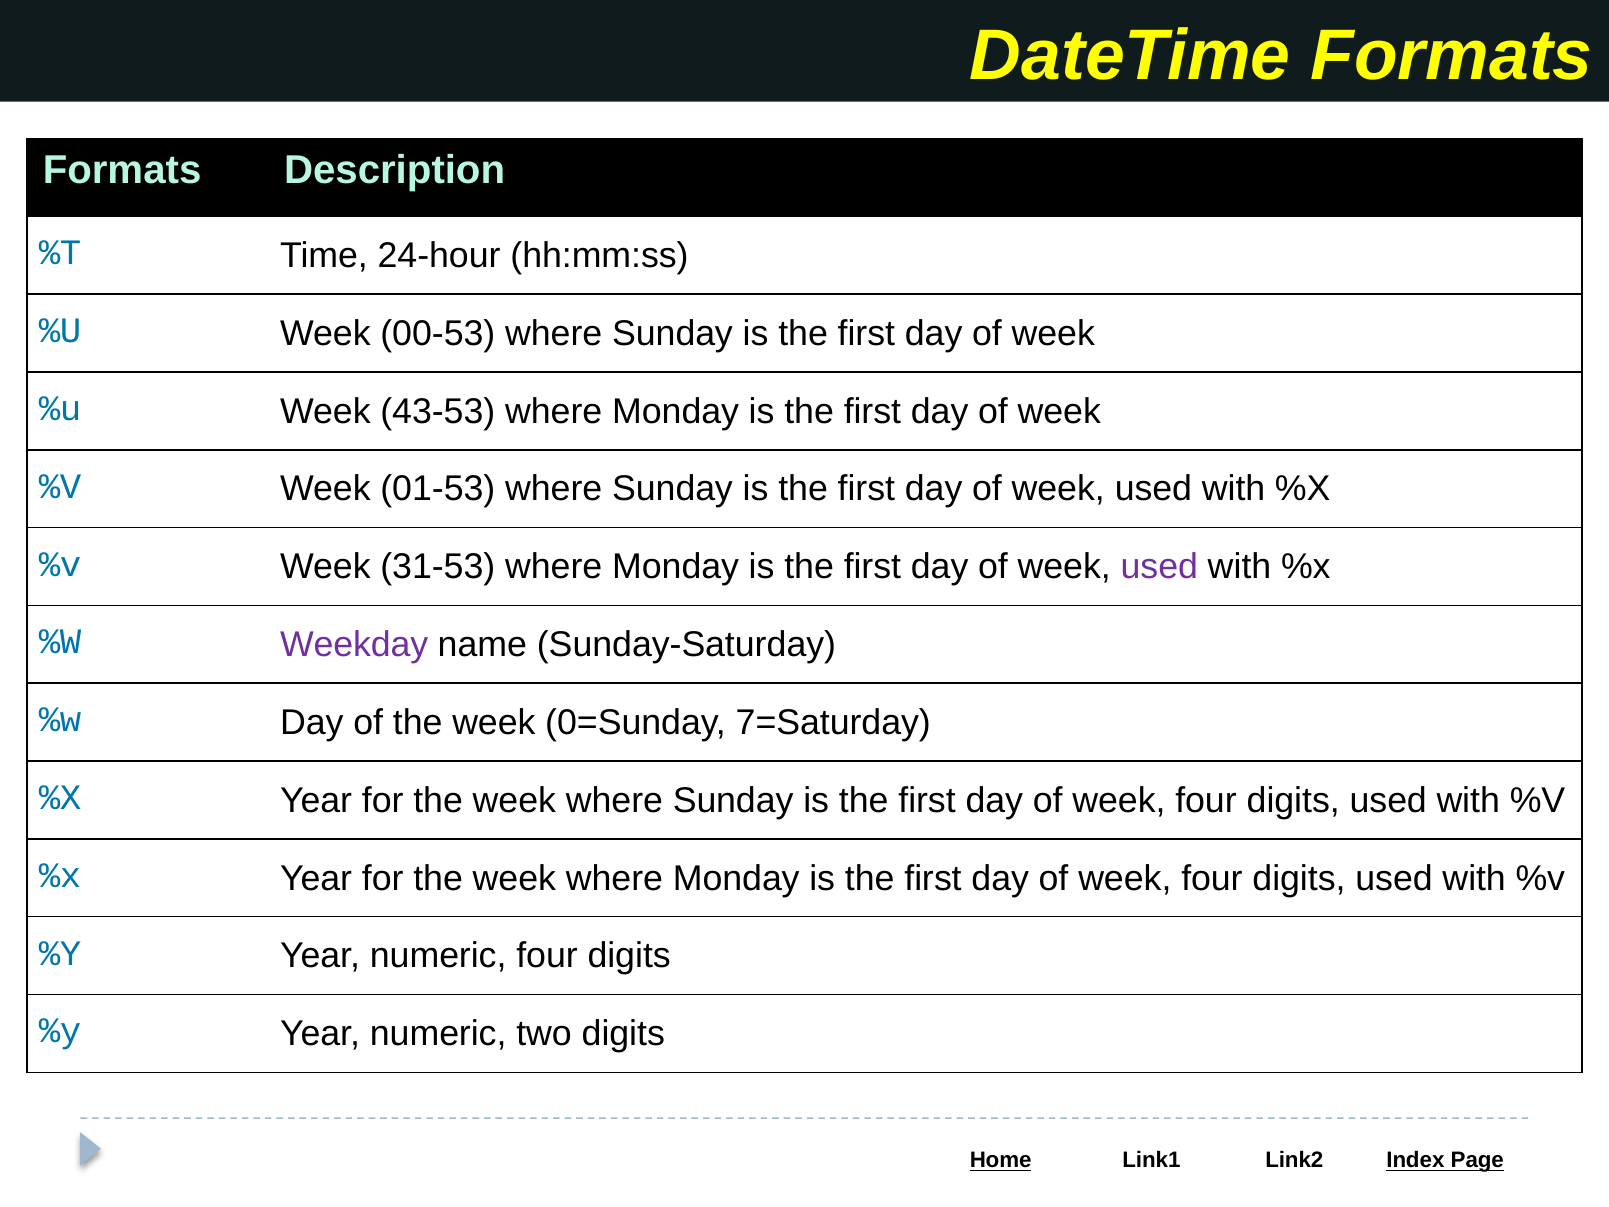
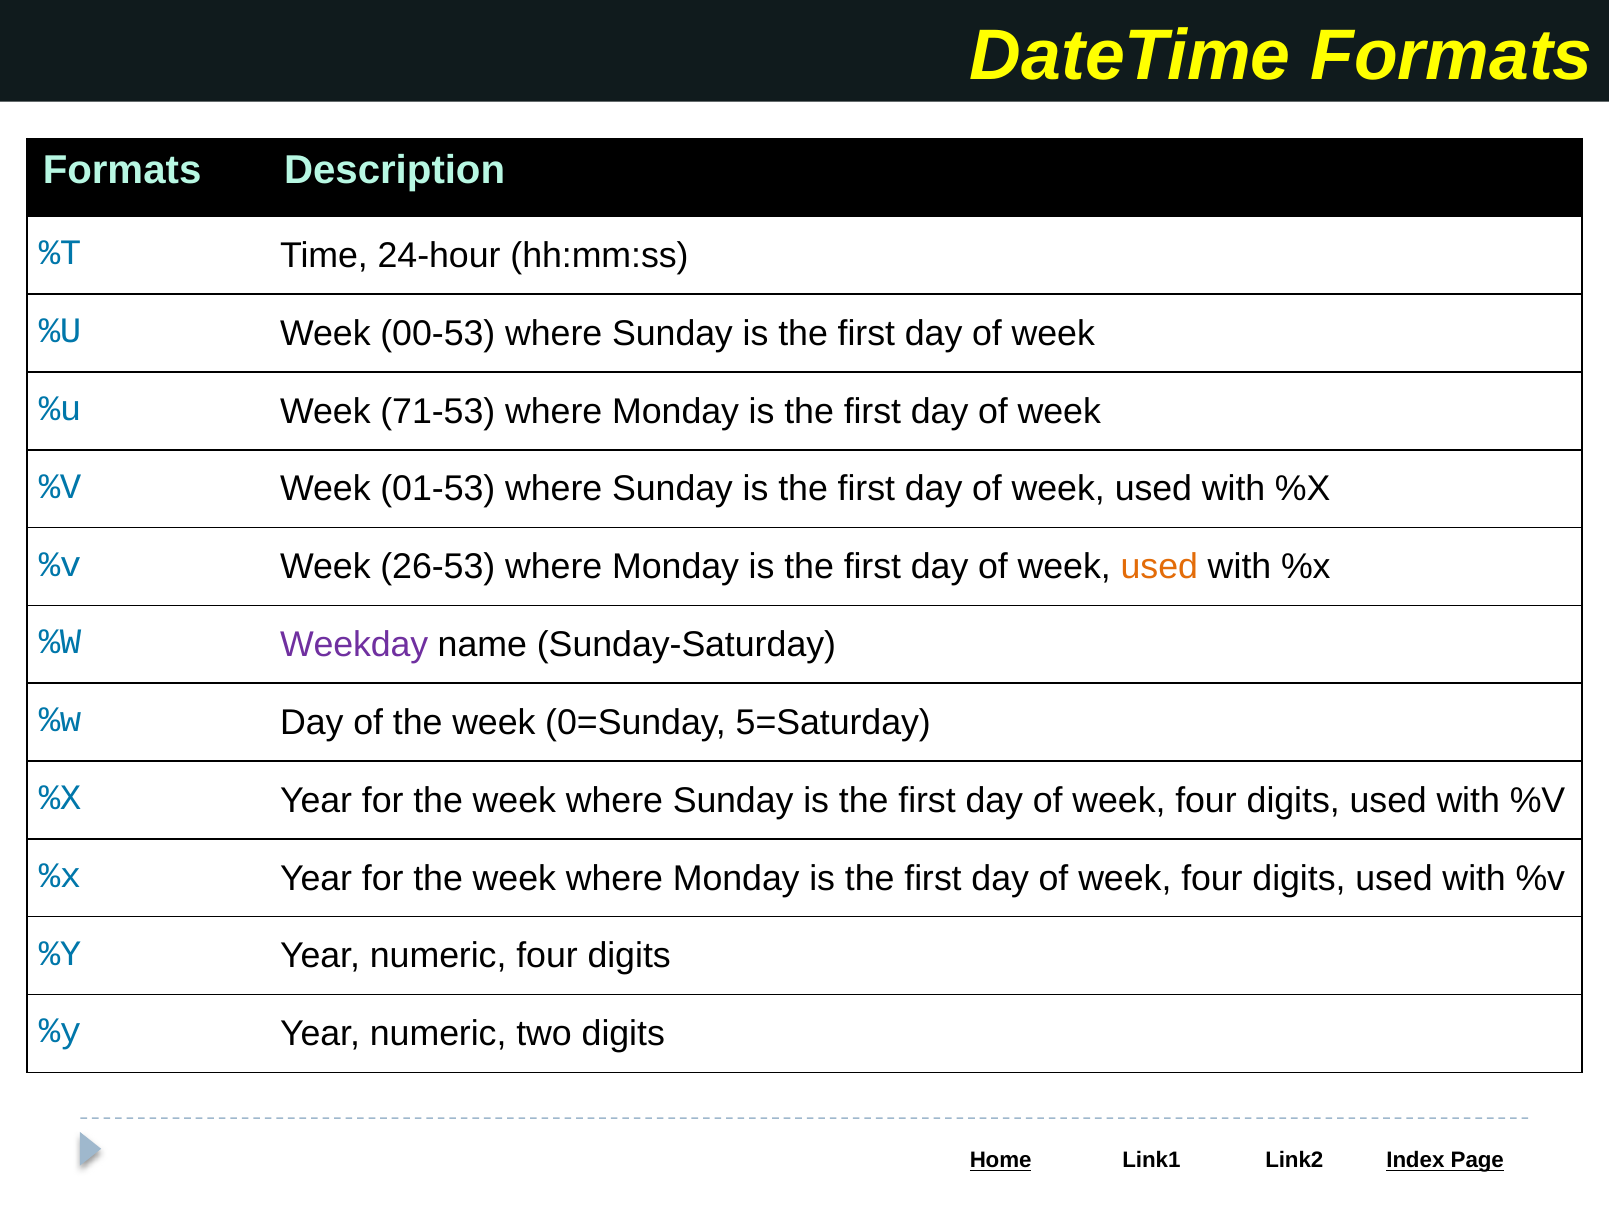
43-53: 43-53 -> 71-53 (438, 411)
31-53: 31-53 -> 26-53 (438, 567)
used colour: purple -> orange (1159, 567)
7=Saturday: 7=Saturday -> 5=Saturday (833, 722)
